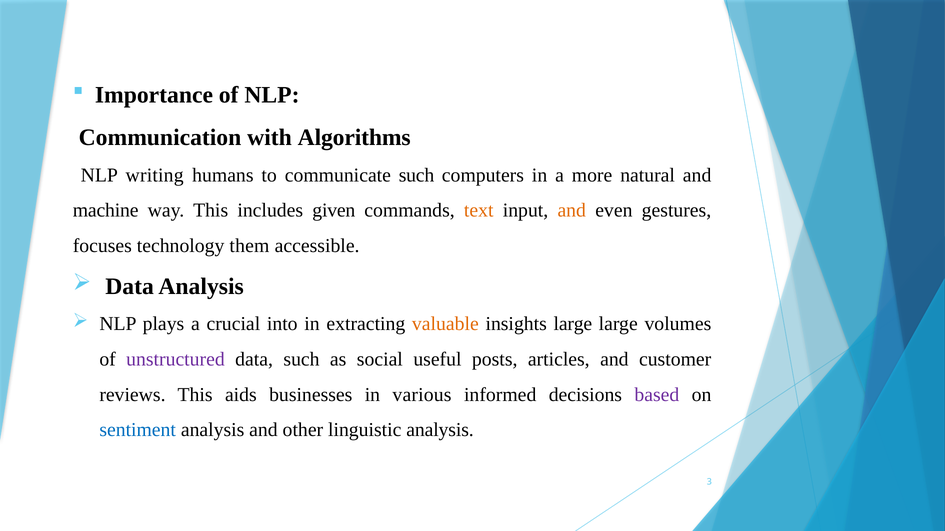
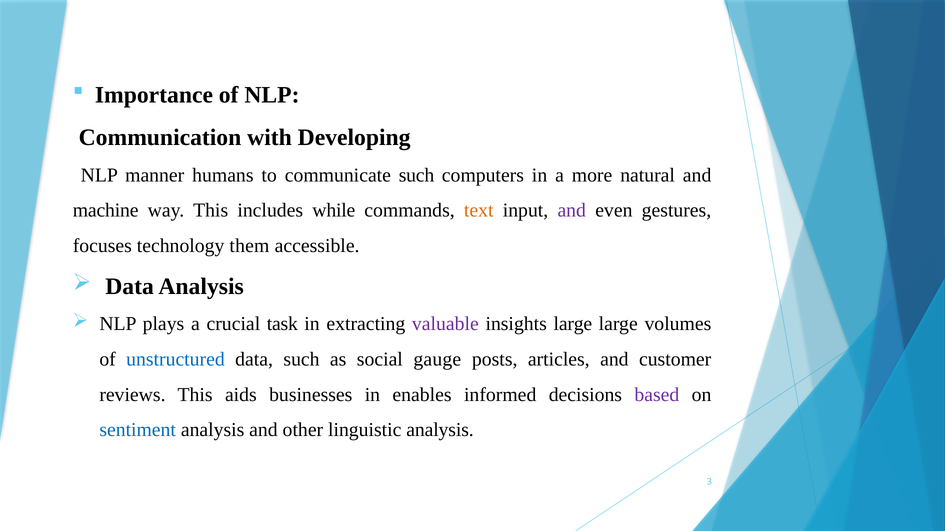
Algorithms: Algorithms -> Developing (354, 138)
writing: writing -> manner (155, 175)
given: given -> while (334, 211)
and colour: orange -> purple (572, 211)
into: into -> task (282, 324)
valuable colour: orange -> purple (445, 324)
unstructured colour: purple -> blue (175, 360)
useful: useful -> gauge (437, 360)
various: various -> enables (422, 395)
